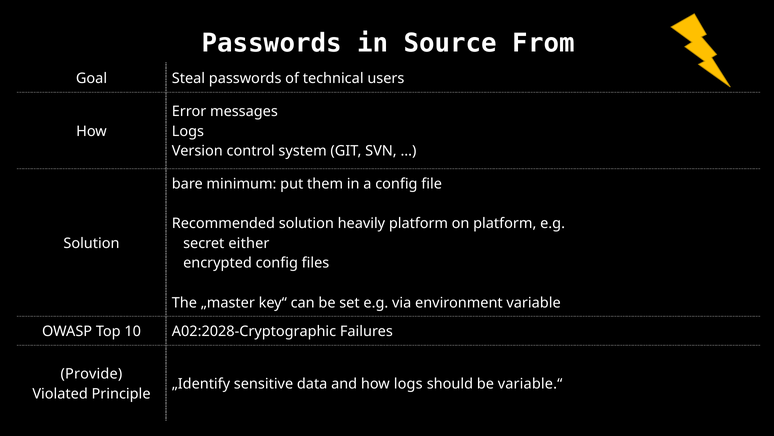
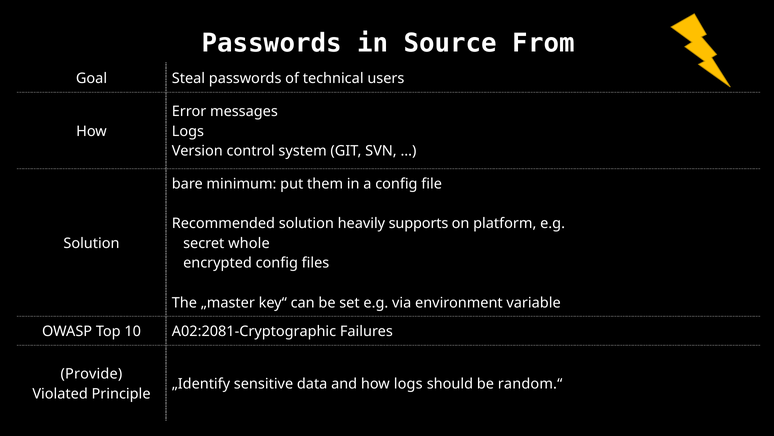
heavily platform: platform -> supports (419, 223)
either: either -> whole (249, 243)
A02:2028-Cryptographic: A02:2028-Cryptographic -> A02:2081-Cryptographic (254, 331)
variable.“: variable.“ -> random.“ (530, 383)
